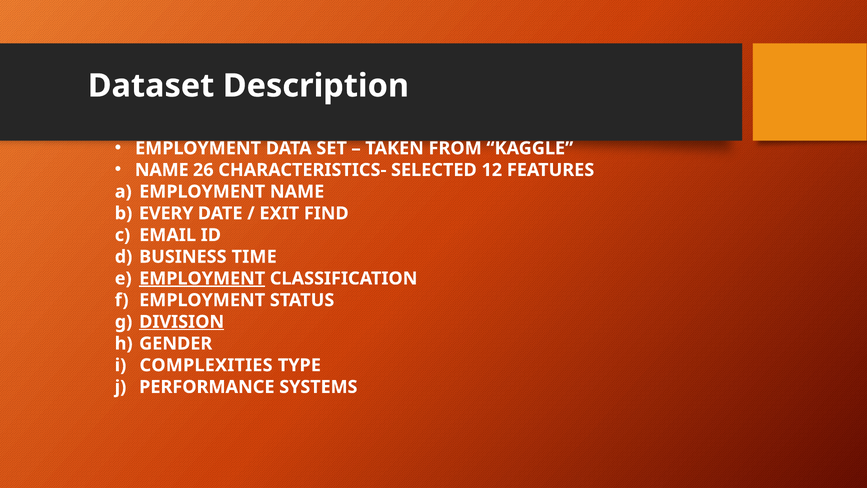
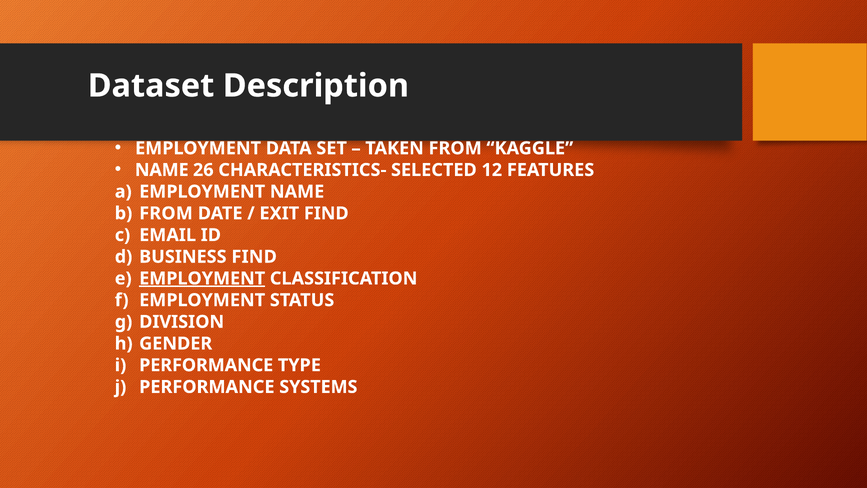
EVERY: EVERY -> FROM (166, 213)
BUSINESS TIME: TIME -> FIND (254, 257)
DIVISION underline: present -> none (182, 322)
COMPLEXITIES: COMPLEXITIES -> PERFORMANCE (206, 365)
